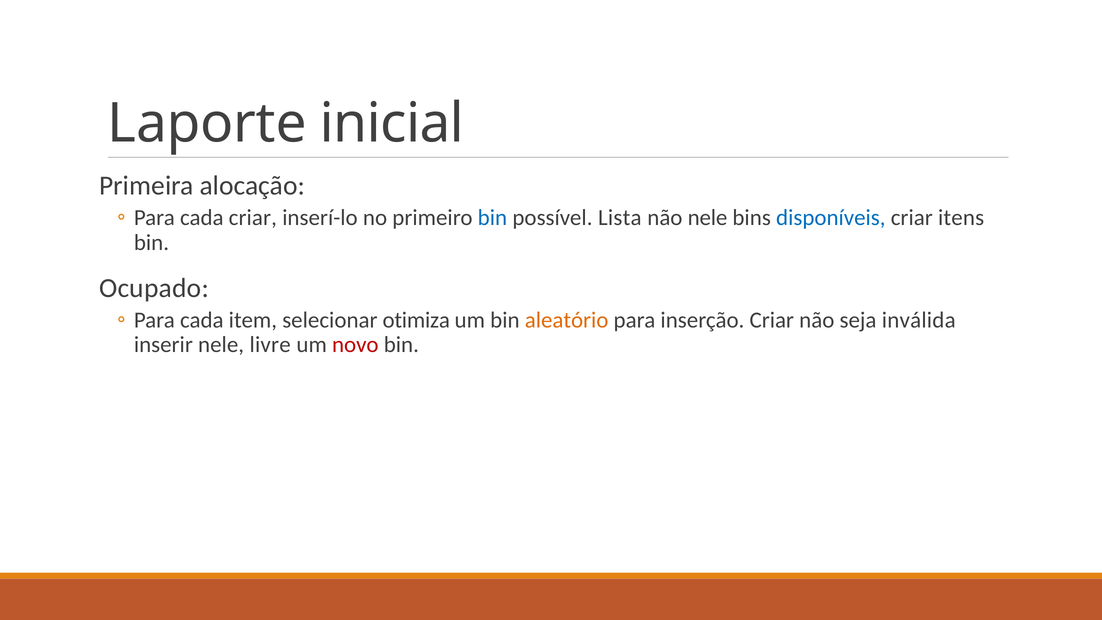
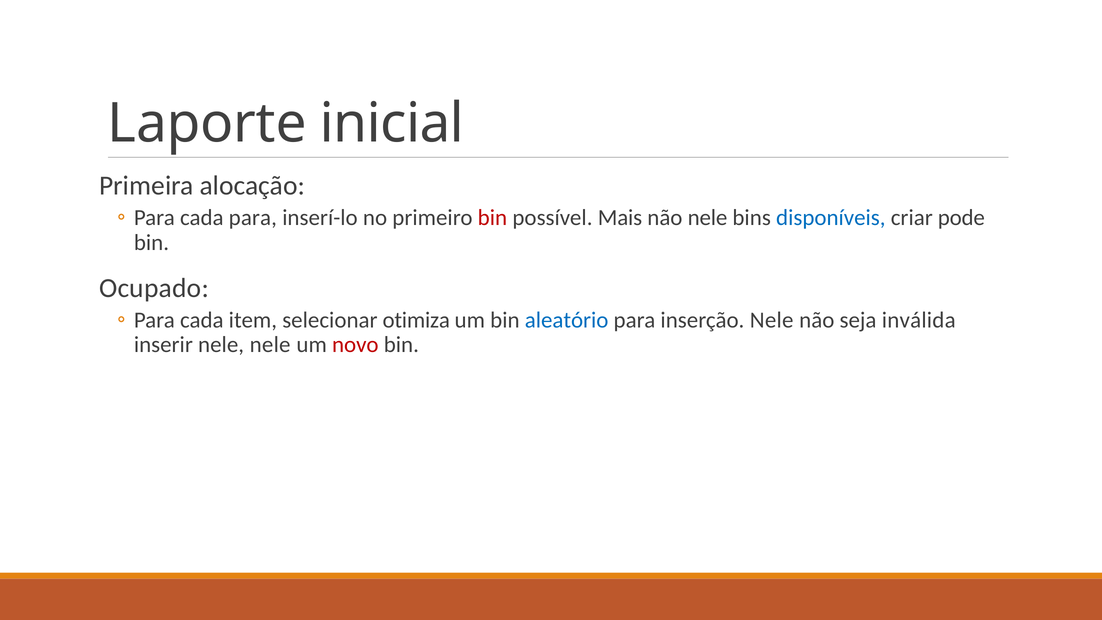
cada criar: criar -> para (253, 218)
bin colour: blue -> red (492, 218)
Lista: Lista -> Mais (620, 218)
itens: itens -> pode (961, 218)
aleatório colour: orange -> blue (567, 320)
inserção Criar: Criar -> Nele (772, 320)
nele livre: livre -> nele (270, 345)
